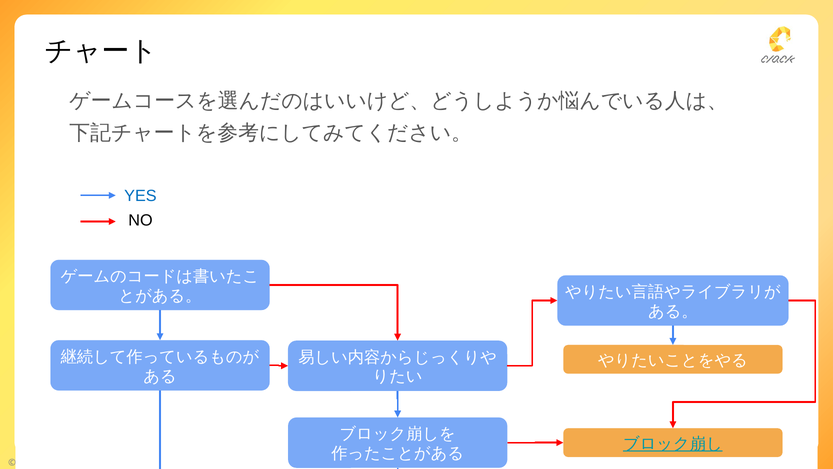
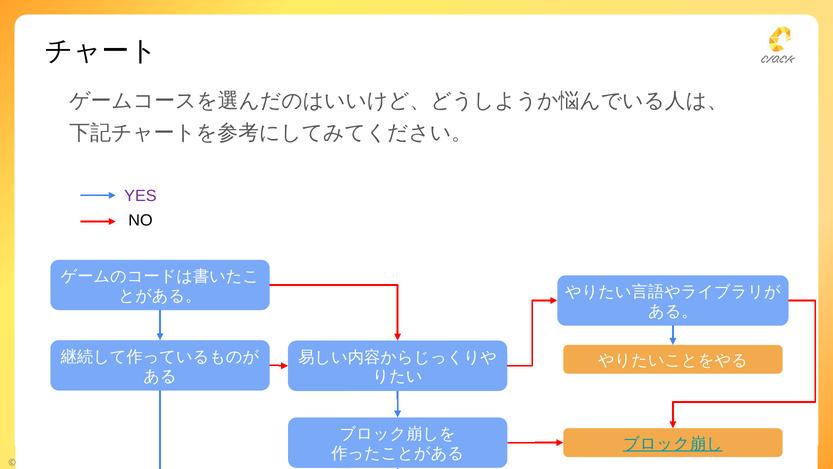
YES colour: blue -> purple (140, 196)
